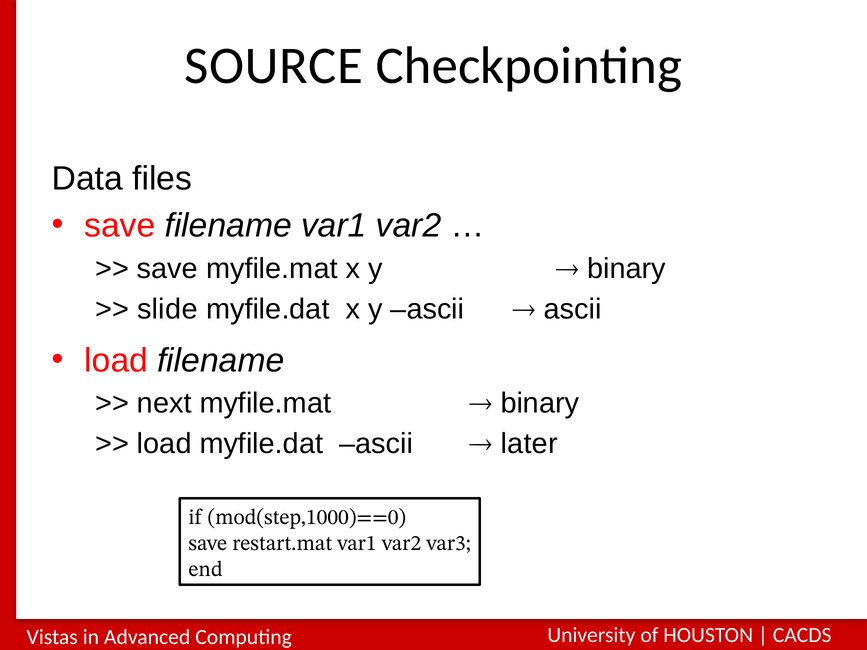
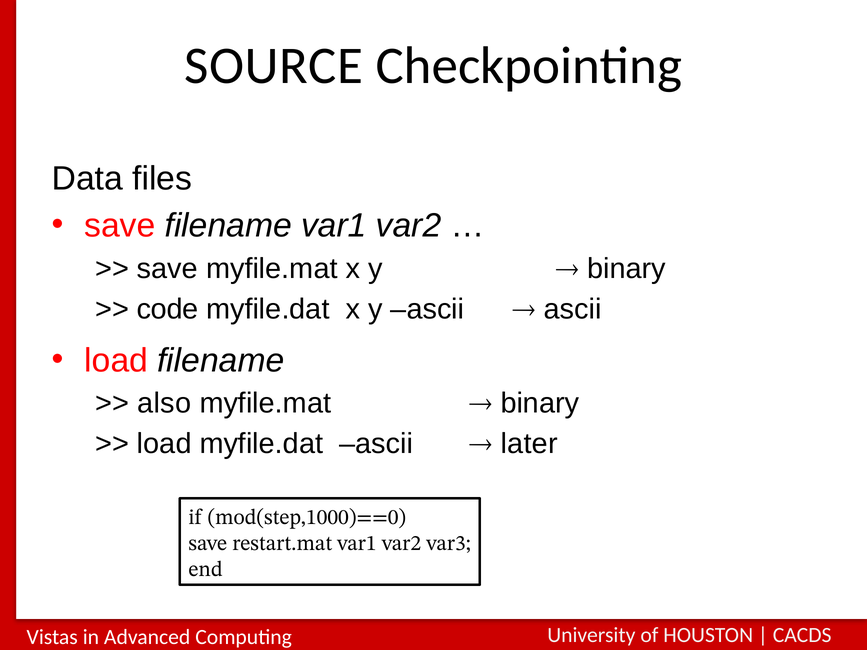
slide: slide -> code (168, 309)
next: next -> also (164, 404)
